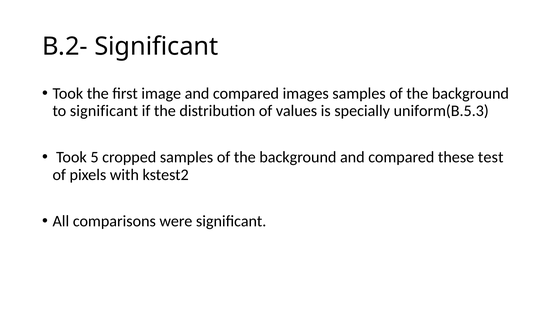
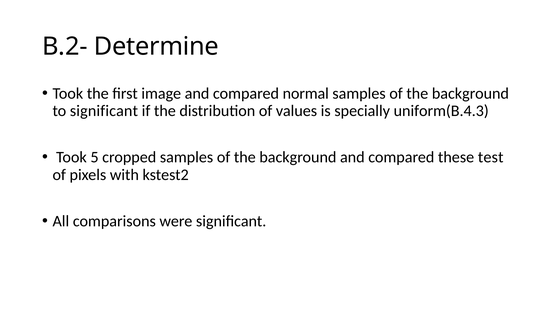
B.2- Significant: Significant -> Determine (156, 46)
images: images -> normal (306, 93)
uniform(B.5.3: uniform(B.5.3 -> uniform(B.4.3 (441, 111)
